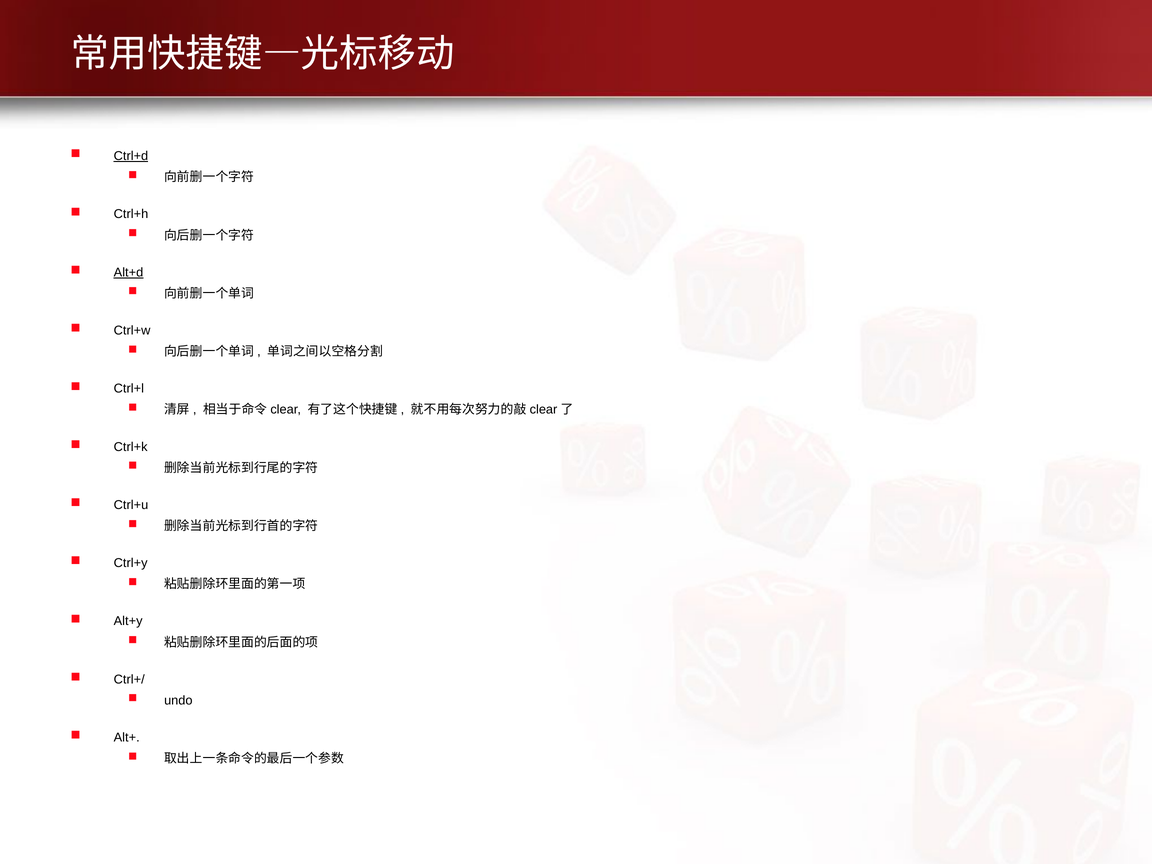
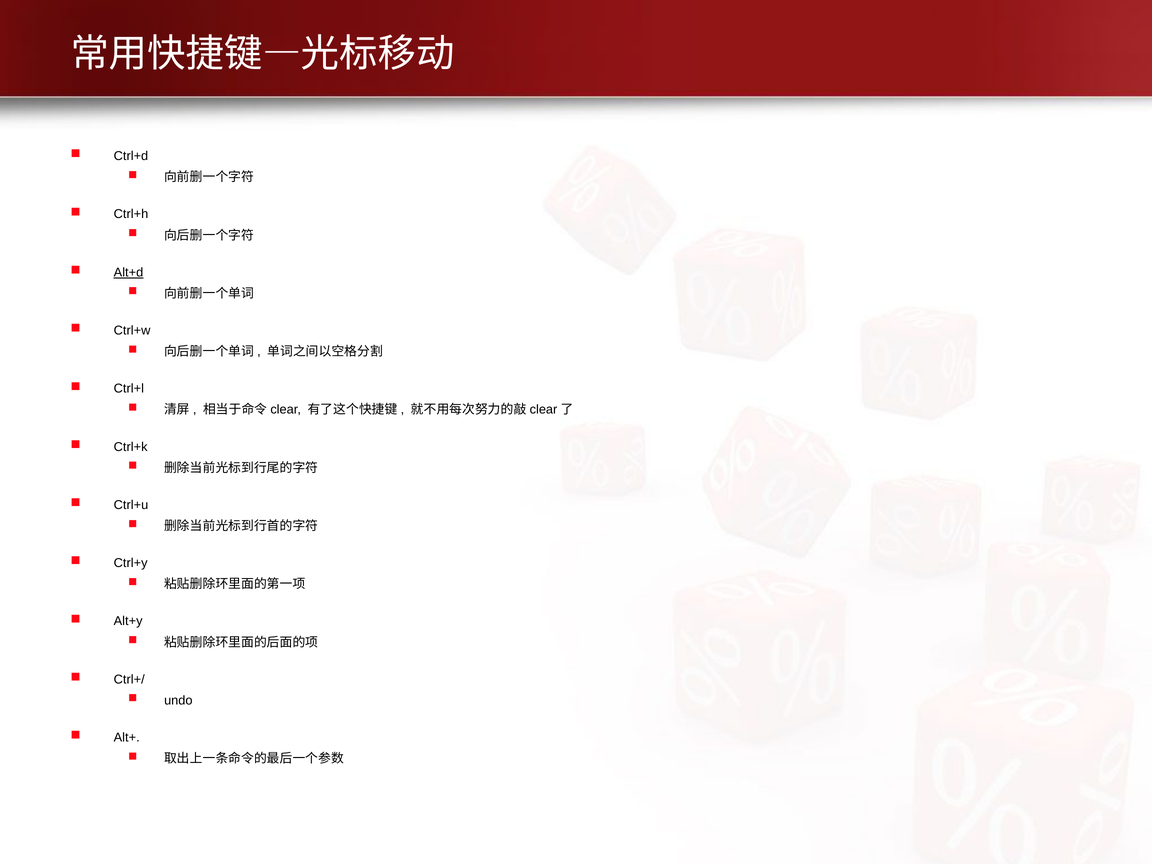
Ctrl+d underline: present -> none (131, 156)
